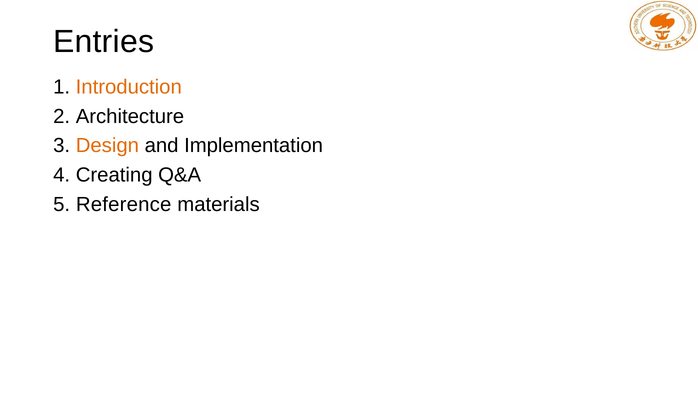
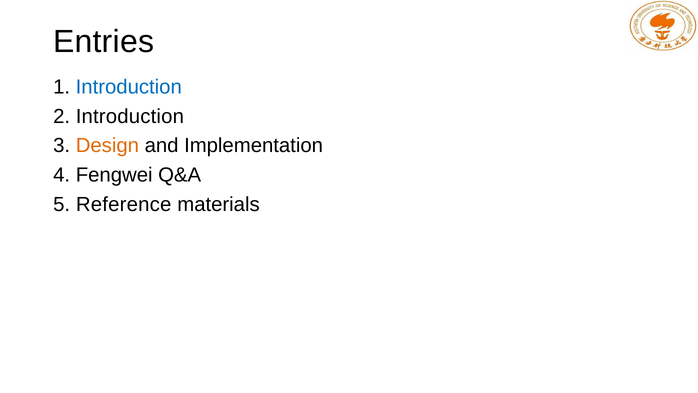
Introduction colour: orange -> blue (129, 87)
2 Architecture: Architecture -> Introduction (130, 116)
Creating: Creating -> Fengwei (114, 175)
